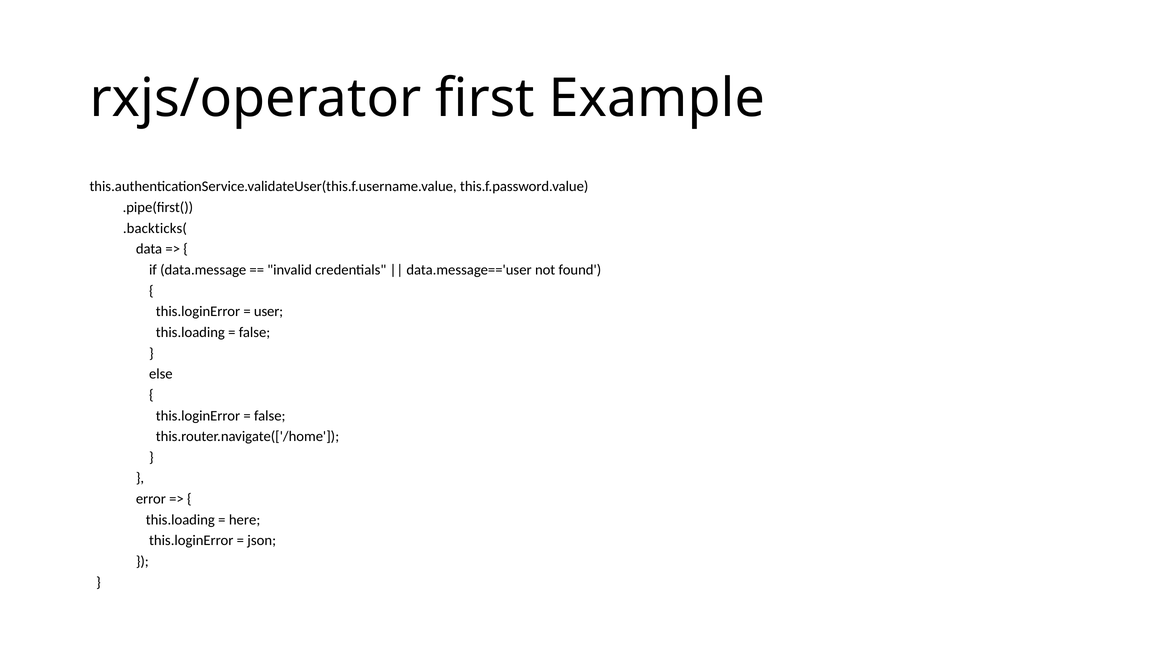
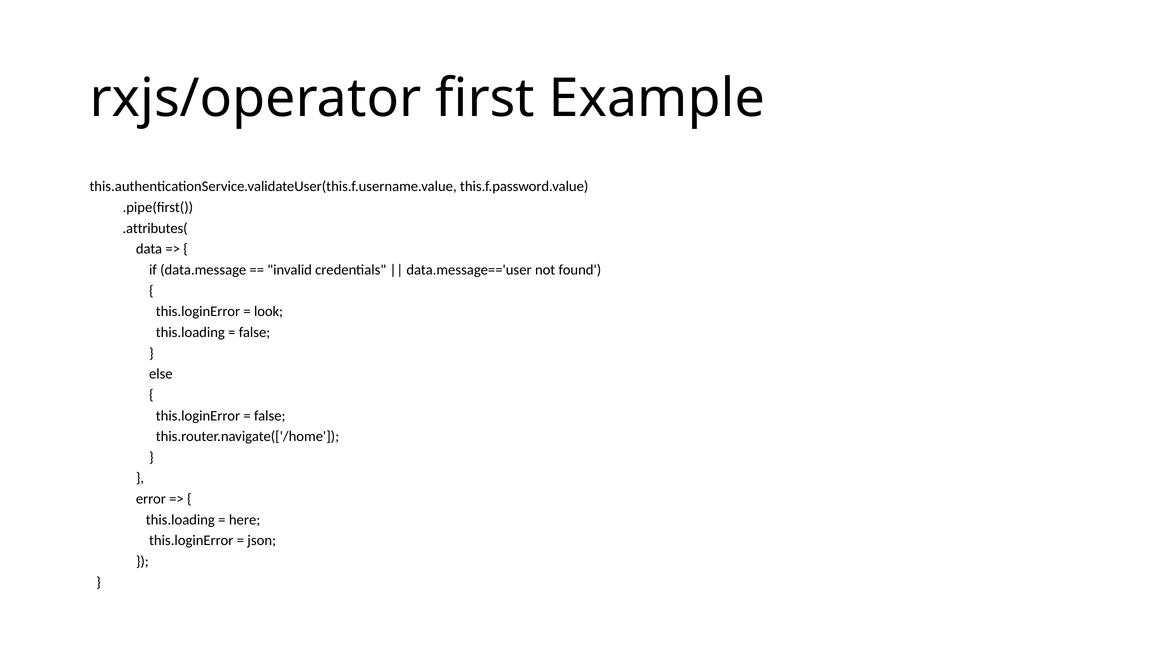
.backticks(: .backticks( -> .attributes( (155, 228)
user: user -> look (269, 312)
